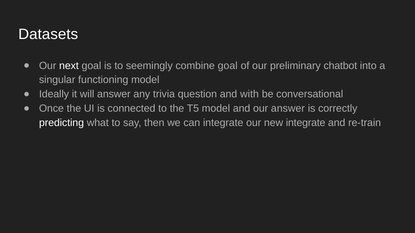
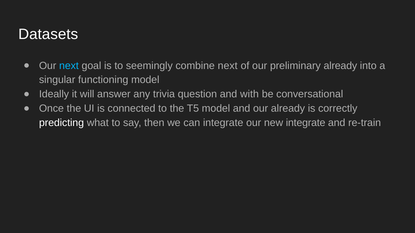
next colour: white -> light blue (69, 66)
combine goal: goal -> next (228, 66)
preliminary chatbot: chatbot -> already (340, 66)
our answer: answer -> already (288, 109)
